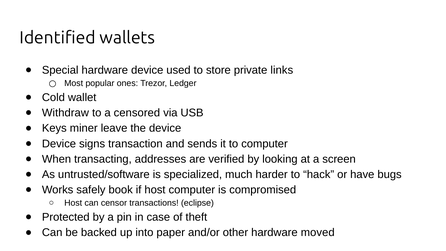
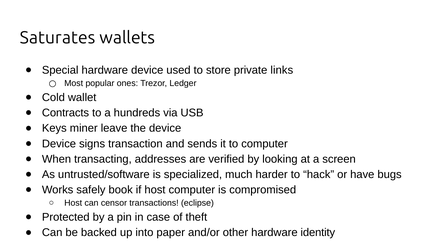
Identified: Identified -> Saturates (58, 38)
Withdraw: Withdraw -> Contracts (66, 113)
censored: censored -> hundreds (137, 113)
moved: moved -> identity (318, 232)
